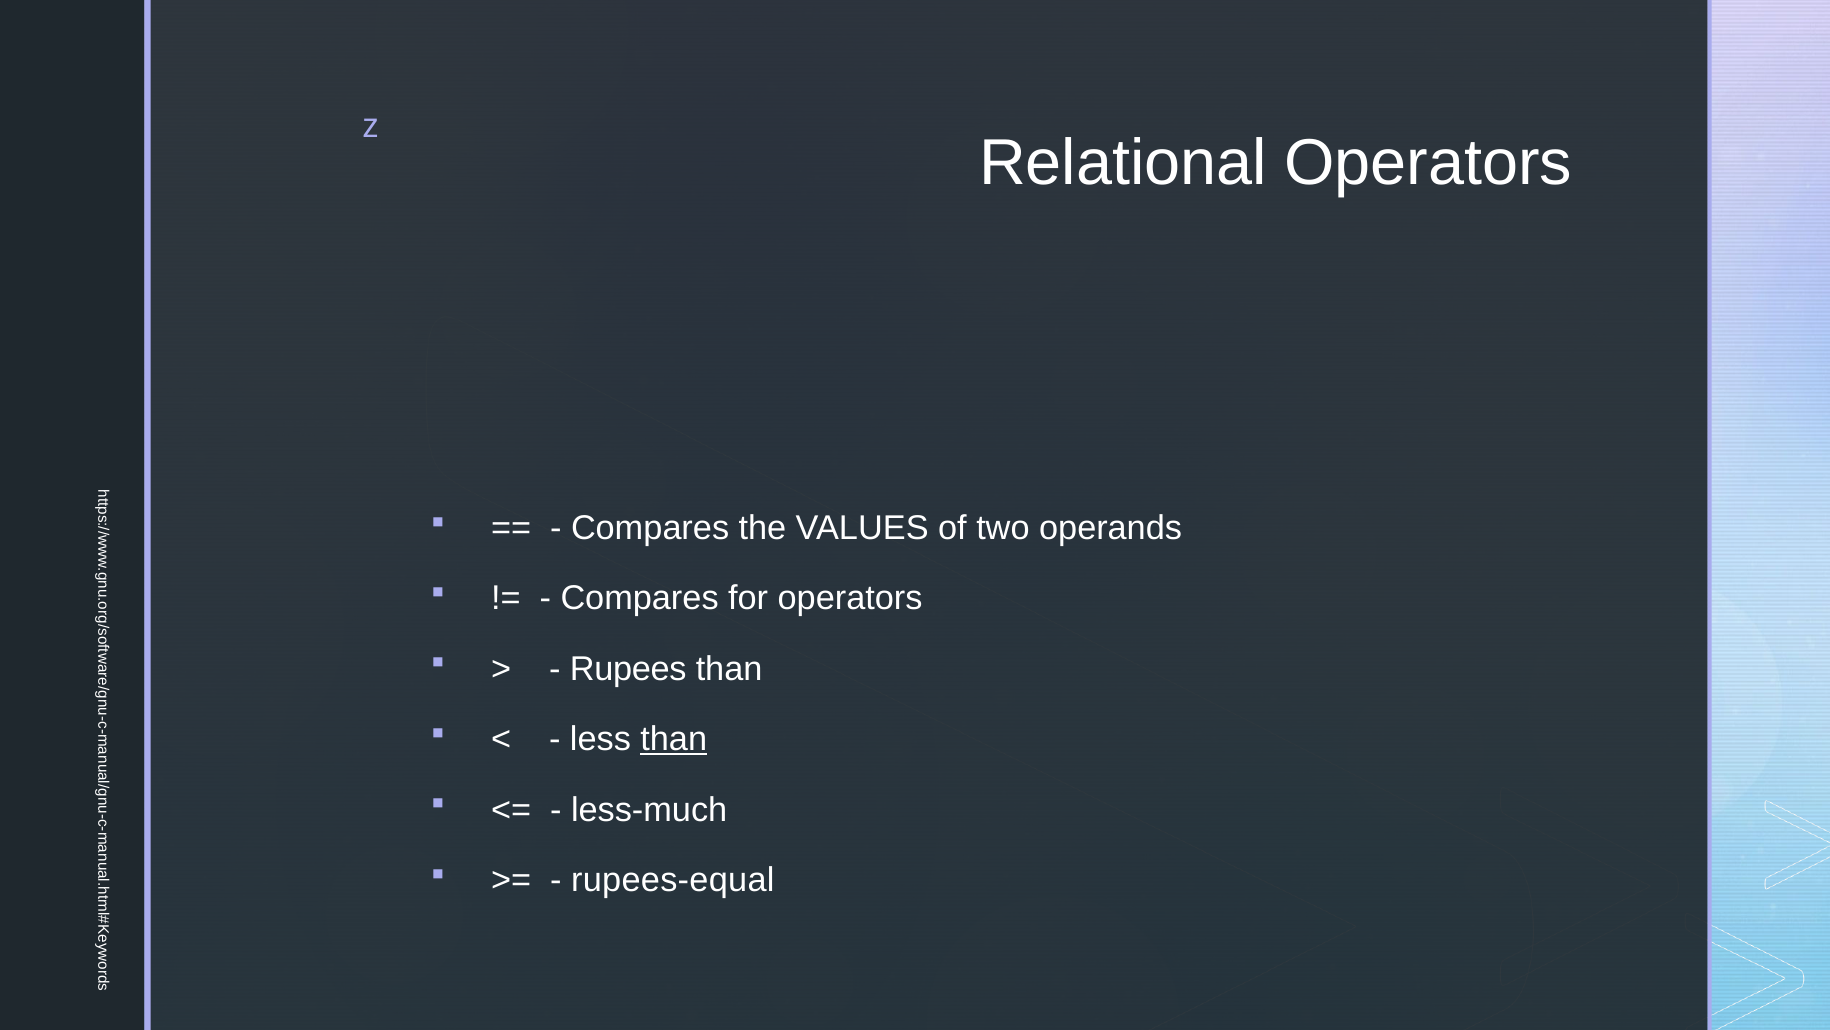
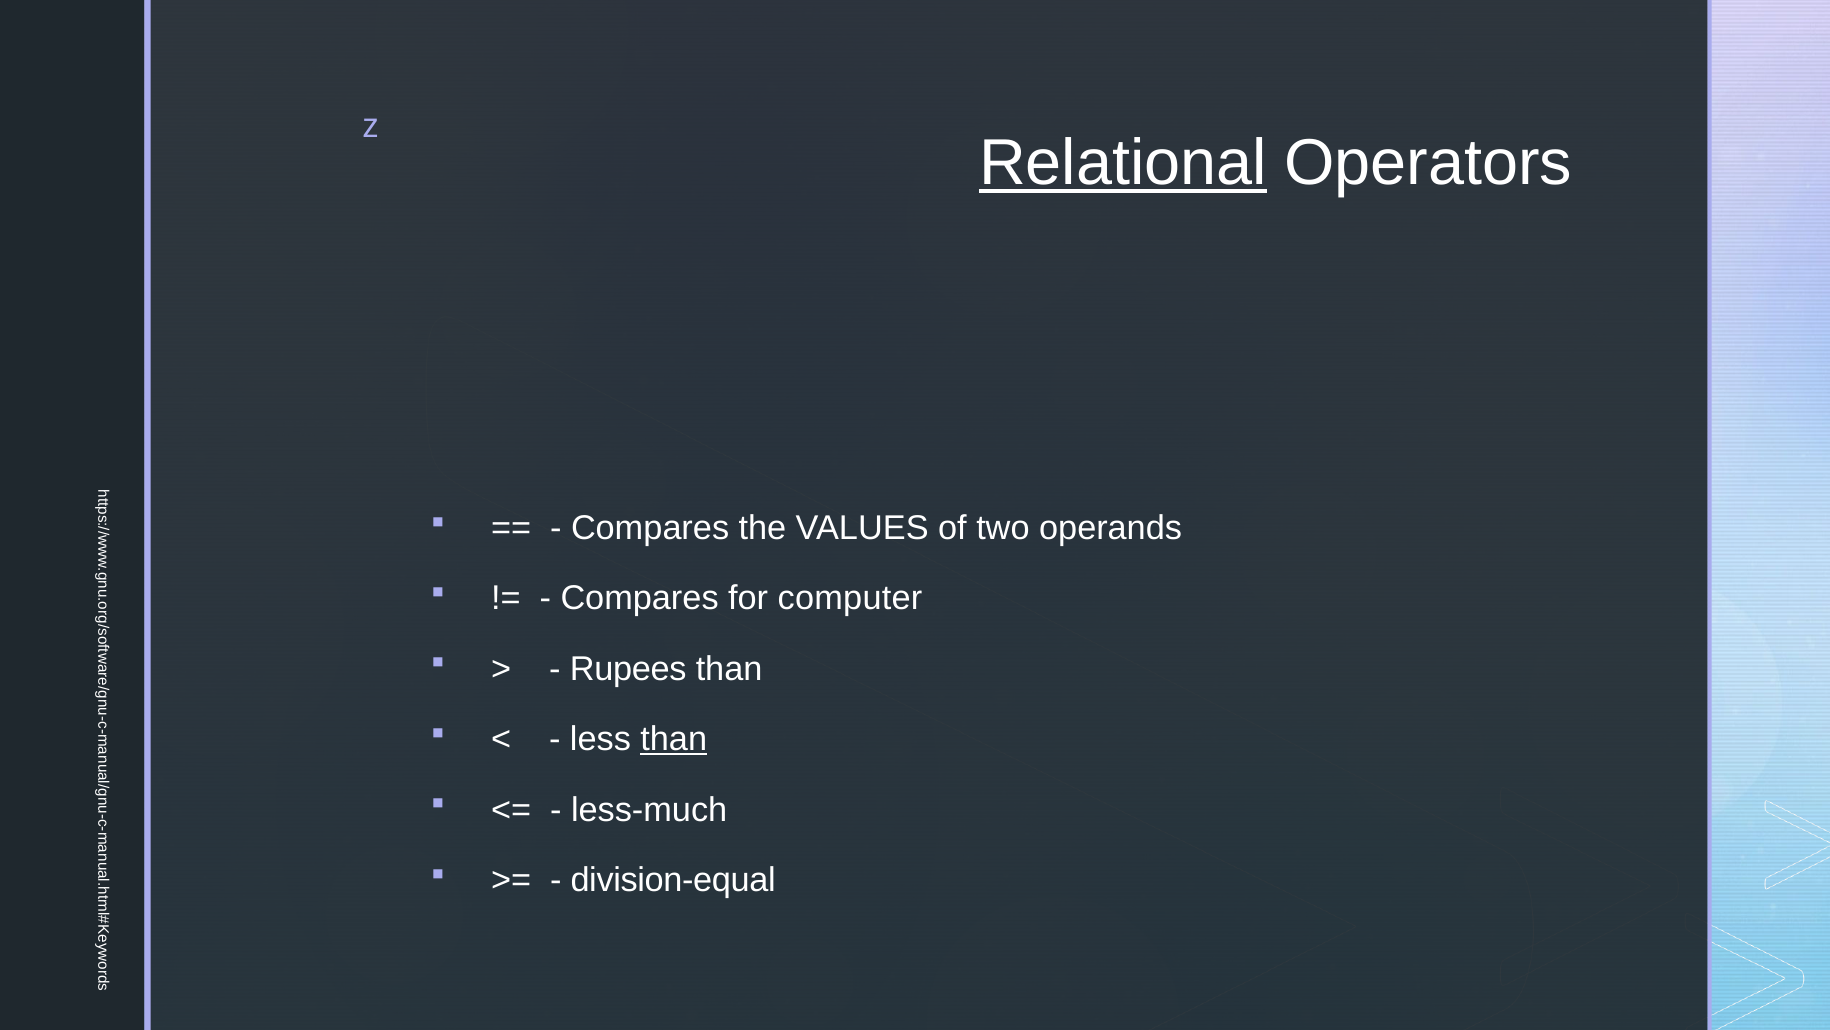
Relational underline: none -> present (1123, 163)
for operators: operators -> computer (850, 598)
rupees-equal: rupees-equal -> division-equal (673, 880)
